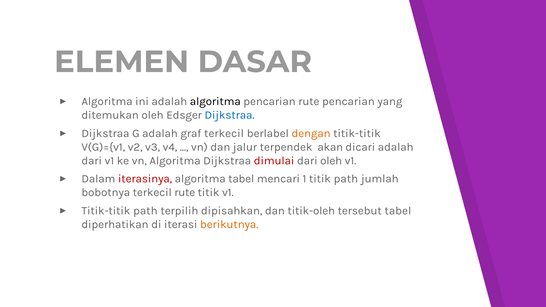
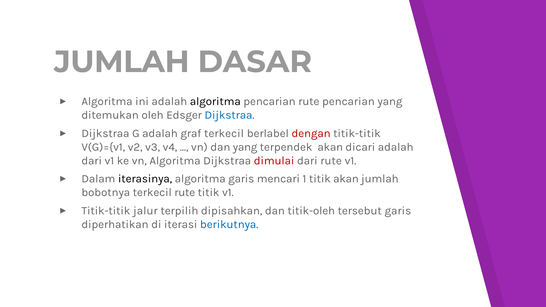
ELEMEN: ELEMEN -> JUMLAH (122, 62)
dengan colour: orange -> red (311, 133)
dan jalur: jalur -> yang (245, 147)
dari oleh: oleh -> rute (331, 161)
iterasinya colour: red -> black (145, 179)
algoritma tabel: tabel -> garis (241, 179)
titik path: path -> akan (346, 179)
Titik-titik path: path -> jalur (145, 211)
tersebut tabel: tabel -> garis (398, 211)
berikutnya colour: orange -> blue (229, 224)
